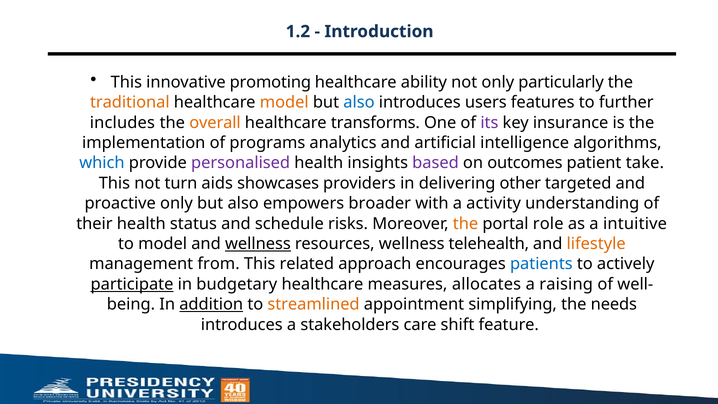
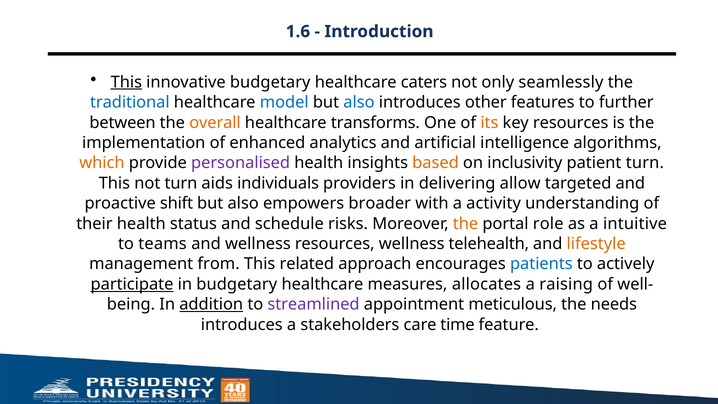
1.2: 1.2 -> 1.6 (298, 32)
This underline: none -> present (126, 82)
innovative promoting: promoting -> budgetary (270, 82)
ability: ability -> caters (424, 82)
particularly: particularly -> seamlessly (561, 82)
traditional colour: orange -> blue (130, 102)
model colour: orange -> blue (284, 102)
users: users -> other (486, 102)
includes: includes -> between (123, 123)
its colour: purple -> orange (489, 123)
key insurance: insurance -> resources (571, 123)
programs: programs -> enhanced (267, 143)
which colour: blue -> orange (102, 163)
based colour: purple -> orange (435, 163)
outcomes: outcomes -> inclusivity (525, 163)
patient take: take -> turn (645, 163)
showcases: showcases -> individuals (278, 183)
other: other -> allow (520, 183)
proactive only: only -> shift (177, 203)
to model: model -> teams (163, 244)
wellness underline: present -> none (258, 244)
streamlined colour: orange -> purple (314, 304)
simplifying: simplifying -> meticulous (513, 304)
shift: shift -> time (458, 325)
